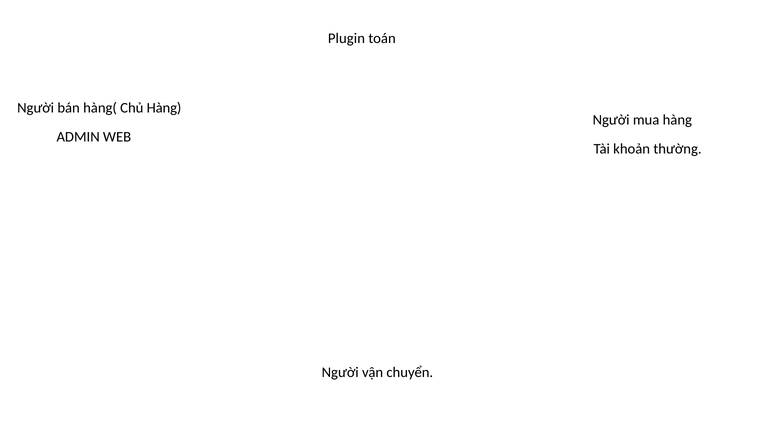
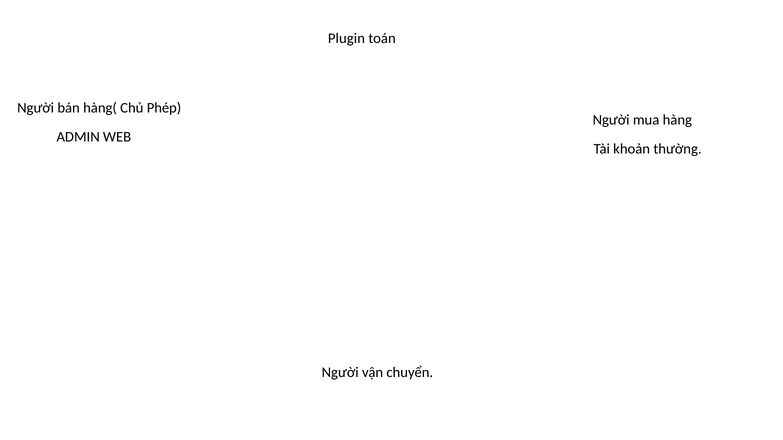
Chủ Hàng: Hàng -> Phép (164, 108)
